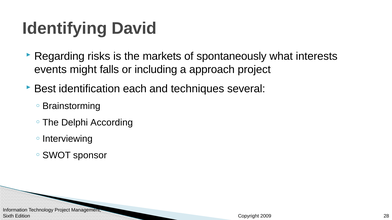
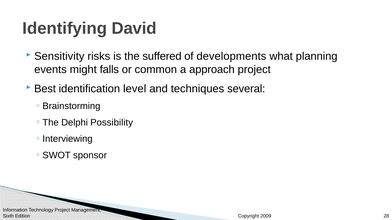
Regarding: Regarding -> Sensitivity (59, 56)
markets: markets -> suffered (162, 56)
spontaneously: spontaneously -> developments (231, 56)
interests: interests -> planning (317, 56)
including: including -> common (156, 70)
each: each -> level (135, 89)
According: According -> Possibility (112, 123)
